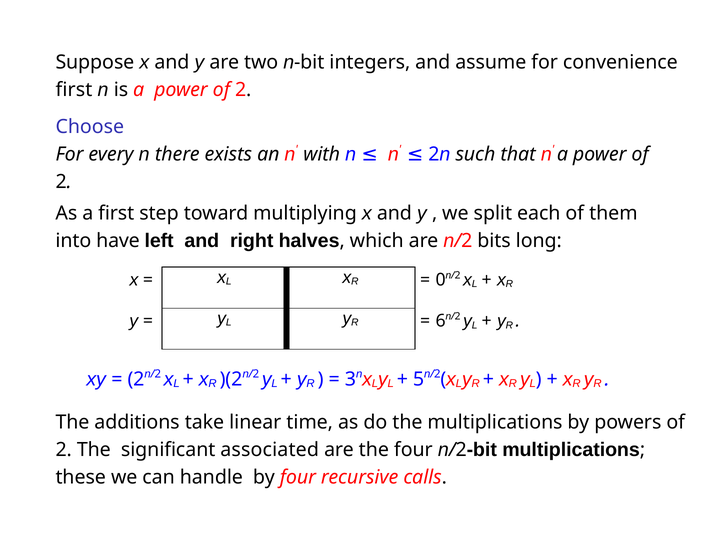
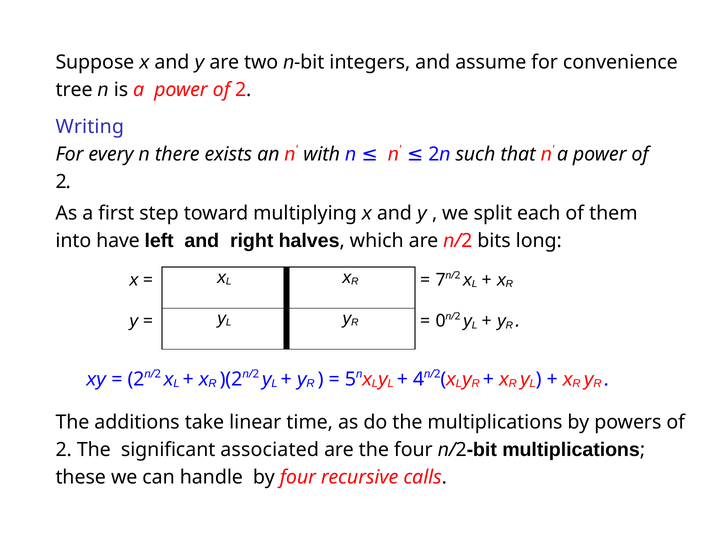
first: first -> tree (74, 90)
Choose: Choose -> Writing (90, 127)
0: 0 -> 7 (441, 280)
6: 6 -> 0 (441, 321)
3: 3 -> 5 (350, 379)
5: 5 -> 4 (419, 379)
